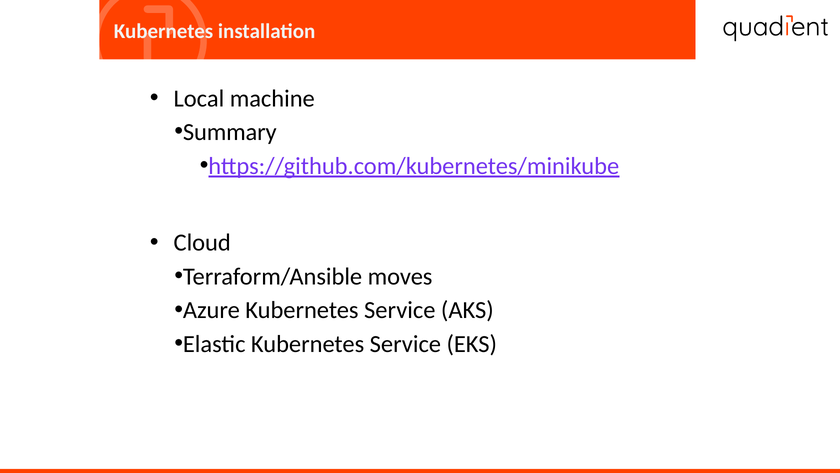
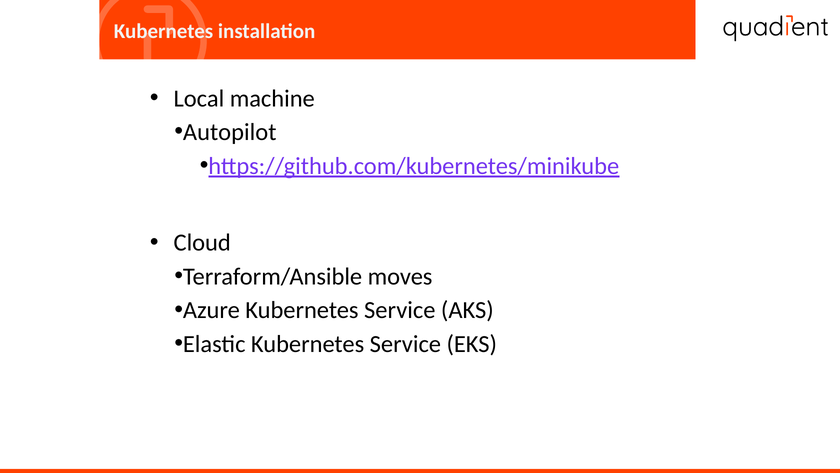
Summary: Summary -> Autopilot (230, 132)
